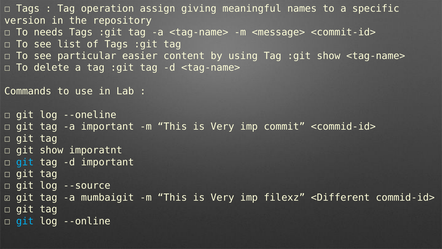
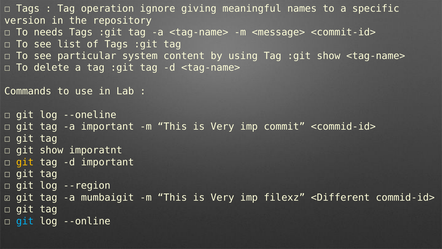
assign: assign -> ignore (158, 9)
easier: easier -> system (140, 56)
git colour: light blue -> yellow (25, 162)
--source: --source -> --region (87, 185)
